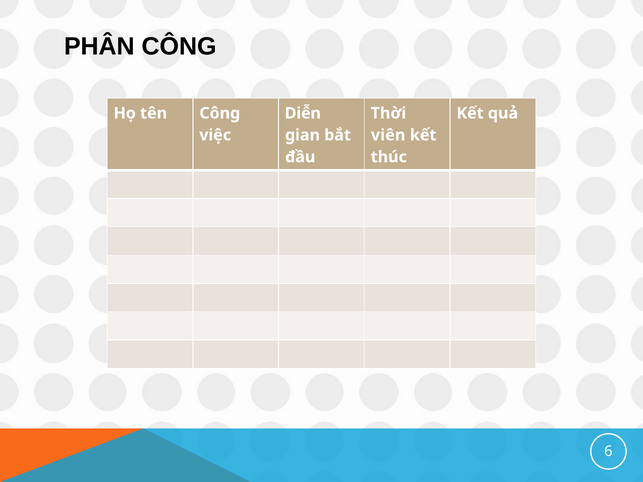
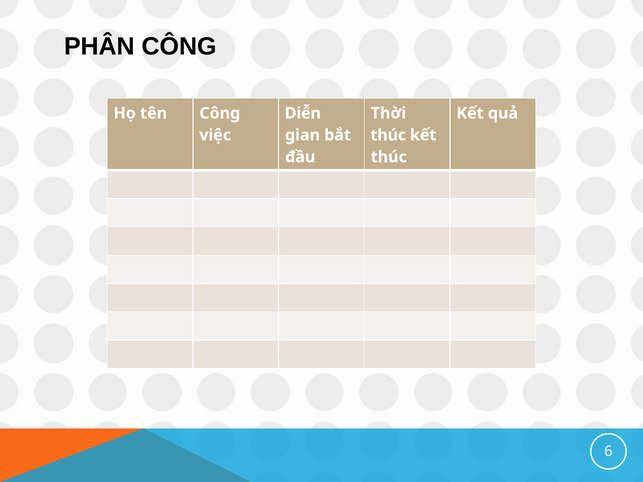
viên: viên -> thúc (388, 135)
